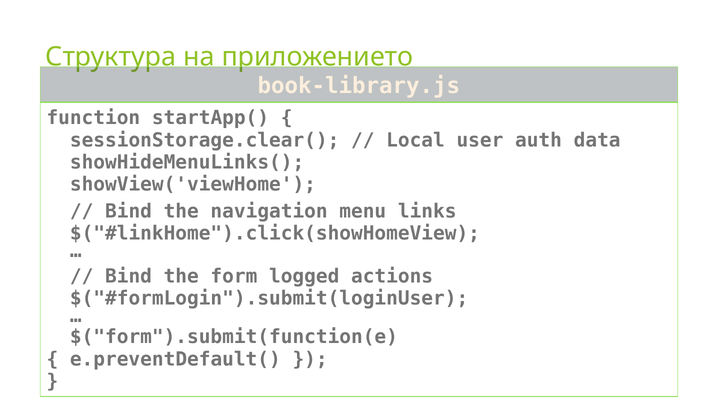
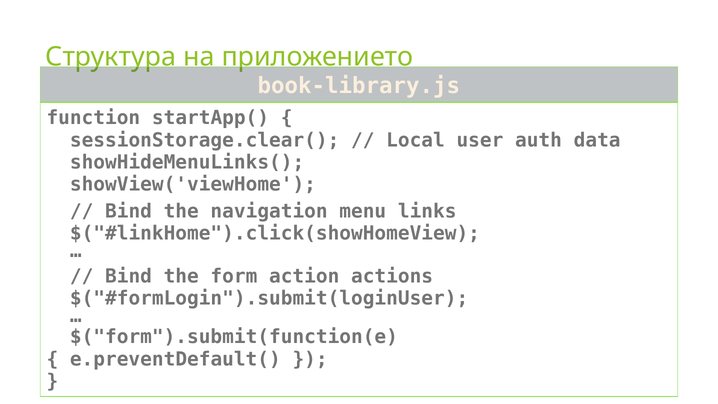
logged: logged -> action (304, 276)
